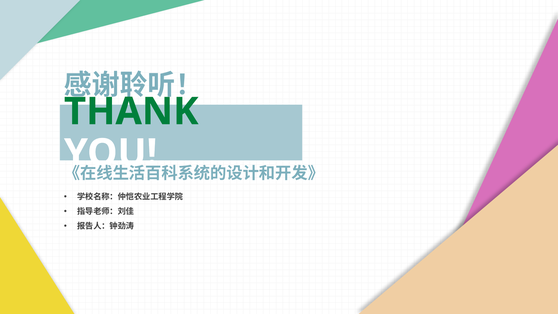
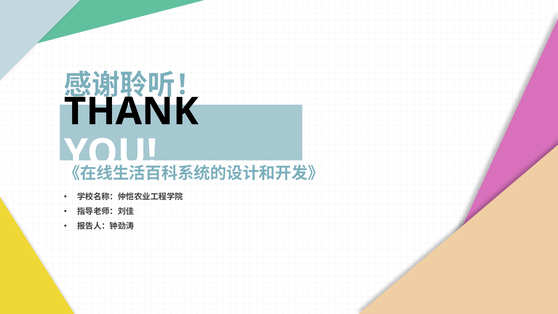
THANK colour: green -> black (131, 112)
